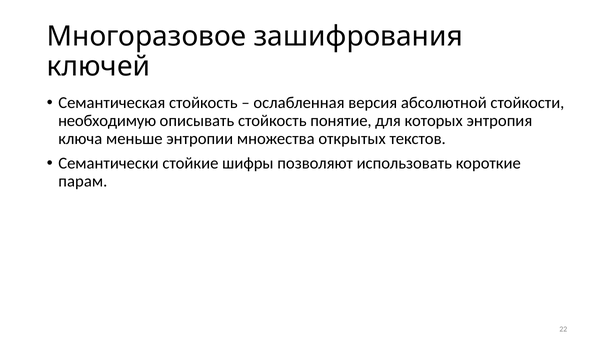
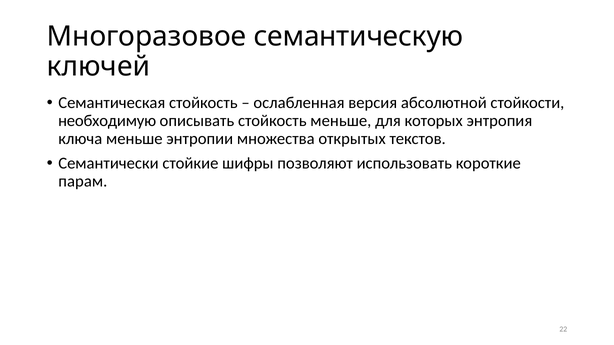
зашифрования: зашифрования -> семантическую (358, 36)
стойкость понятие: понятие -> меньше (341, 121)
